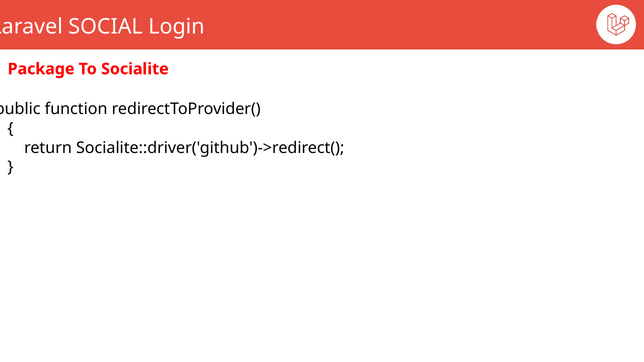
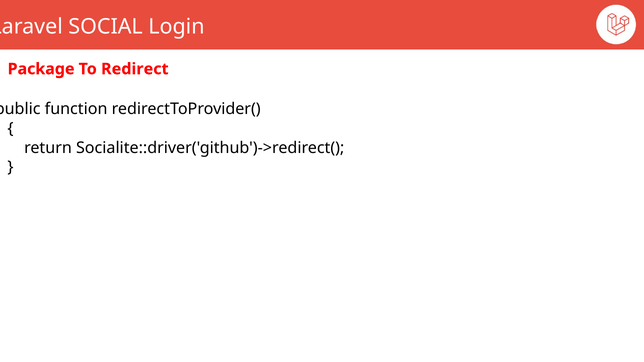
Socialite: Socialite -> Redirect (135, 69)
